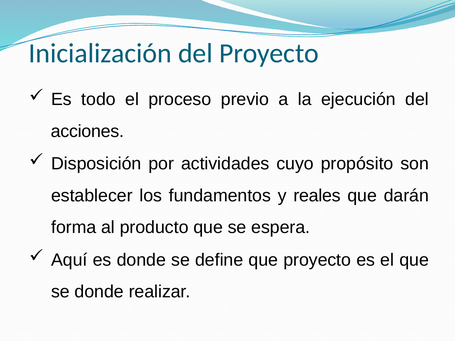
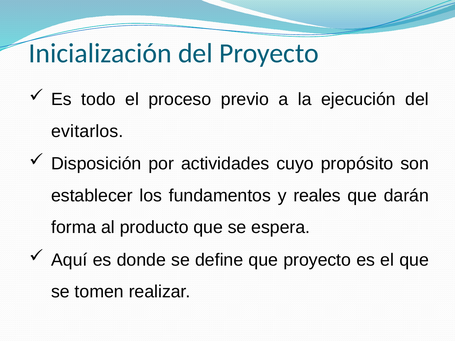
acciones: acciones -> evitarlos (87, 131)
se donde: donde -> tomen (99, 292)
